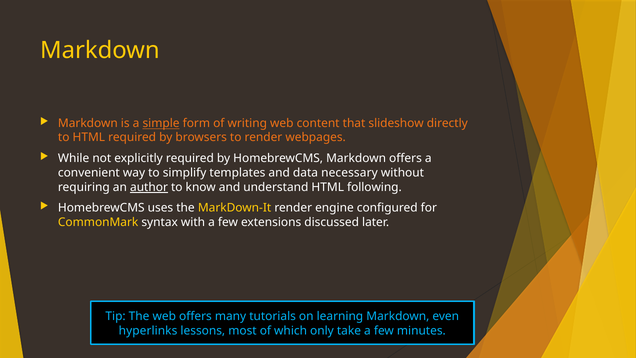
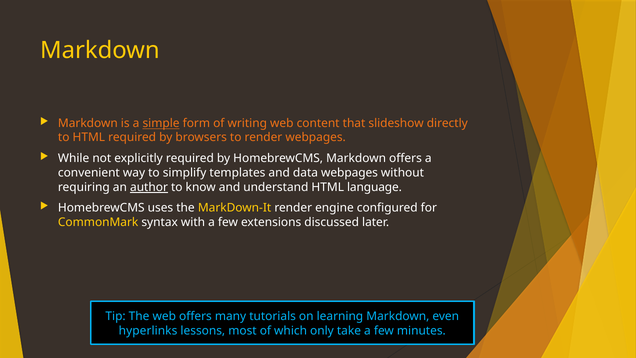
data necessary: necessary -> webpages (350, 173)
following: following -> language (374, 187)
